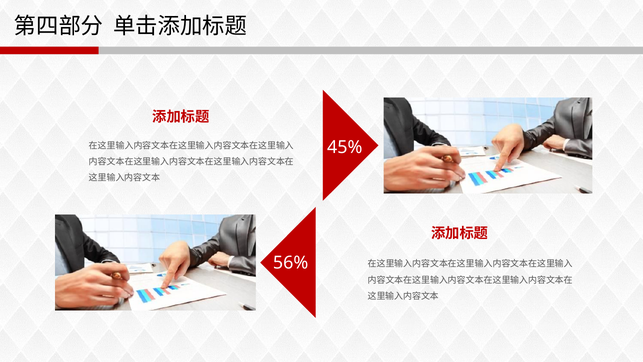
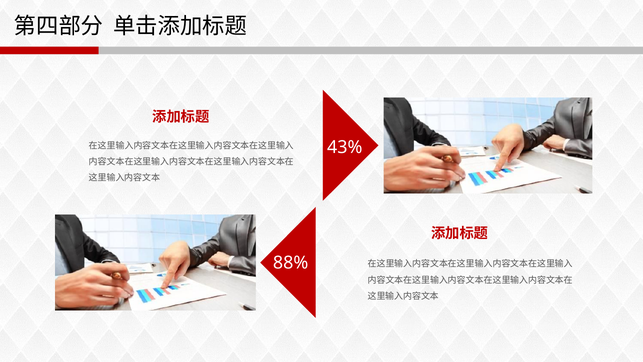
45%: 45% -> 43% (345, 147)
56%: 56% -> 88% (291, 263)
